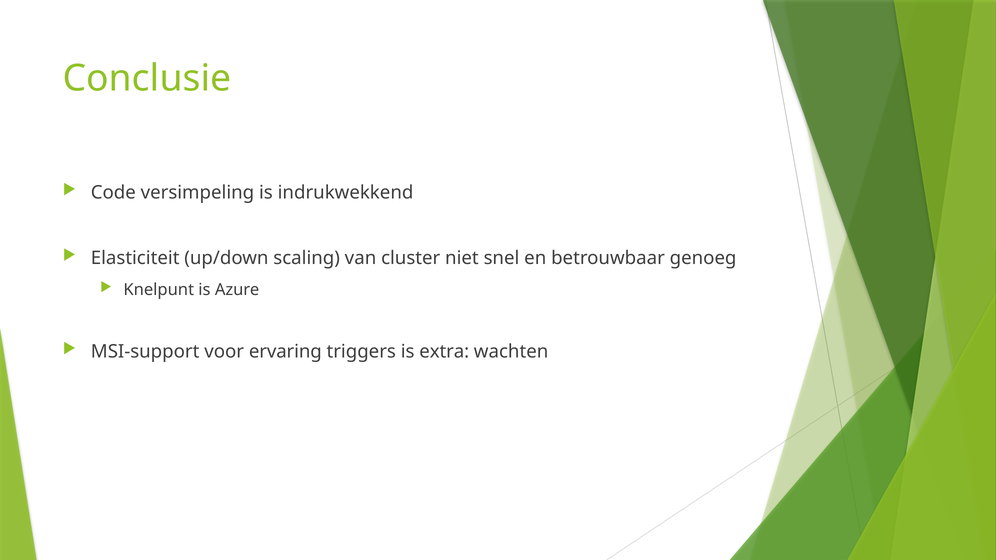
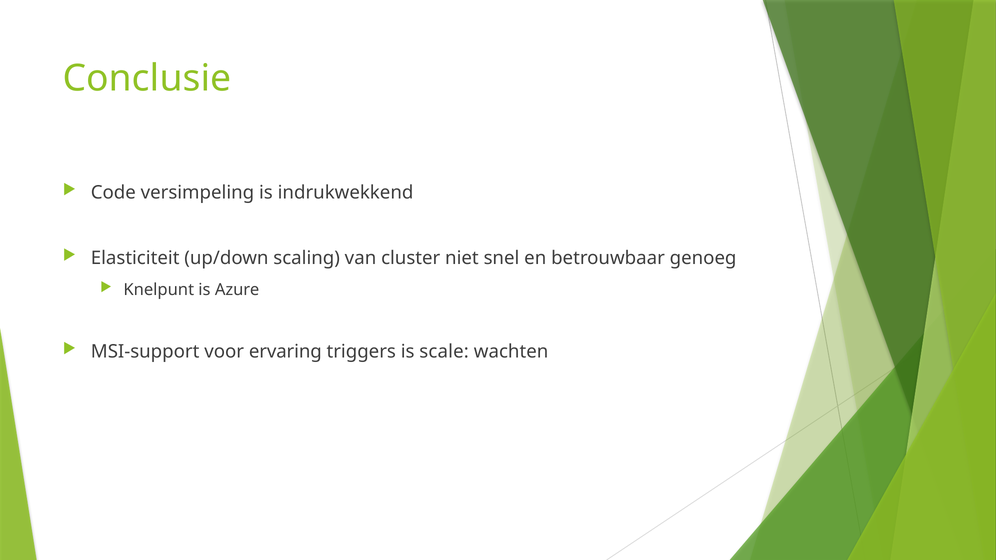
extra: extra -> scale (444, 352)
